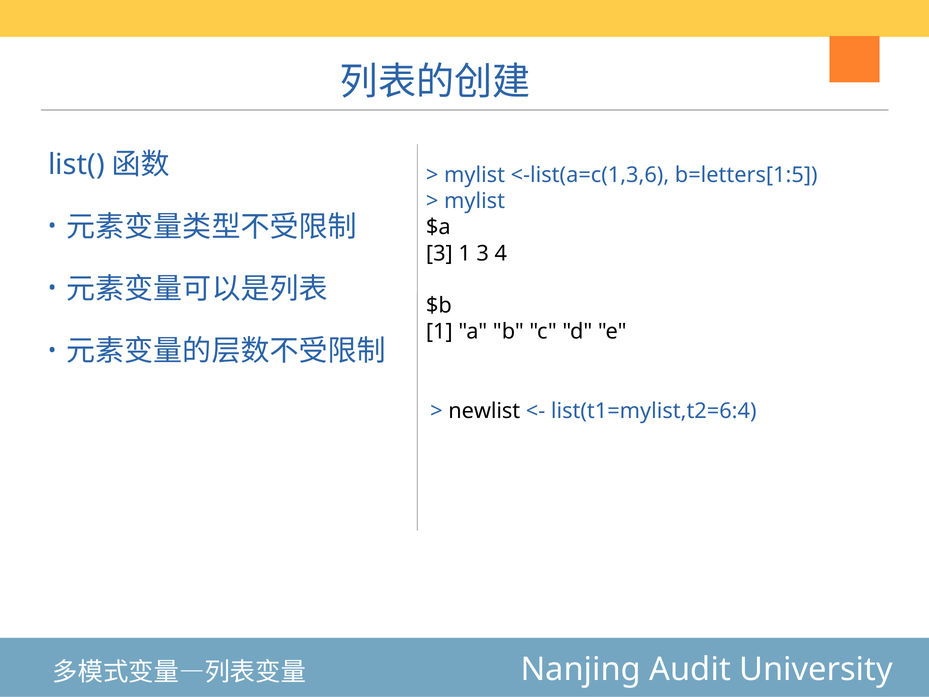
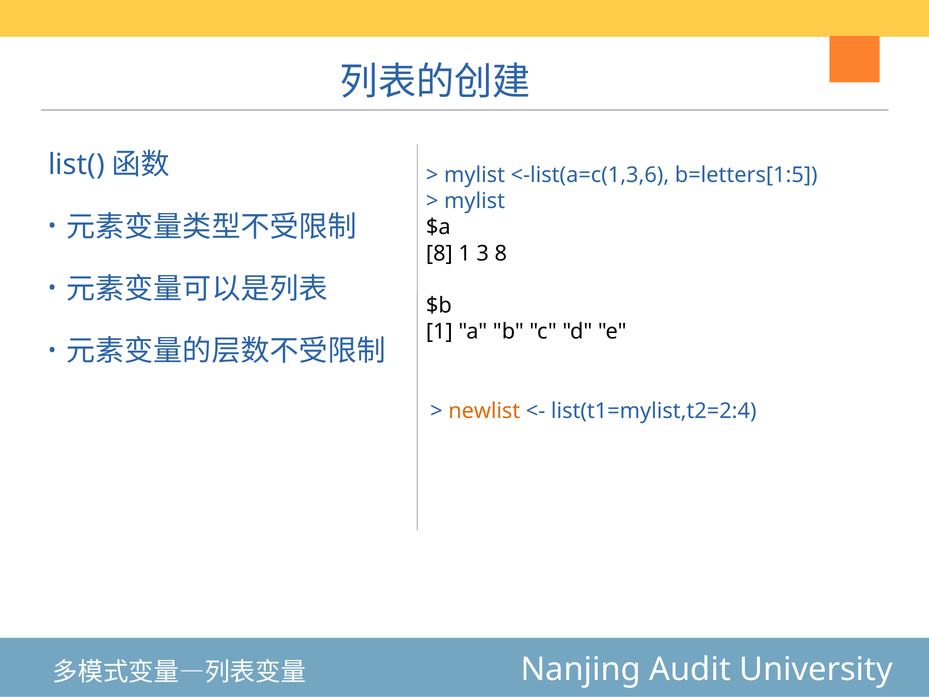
3: 3 -> 8 (439, 253)
3 4: 4 -> 8 (501, 253)
newlist colour: black -> orange (484, 411)
list(t1=mylist,t2=6:4: list(t1=mylist,t2=6:4 -> list(t1=mylist,t2=2:4 (654, 411)
